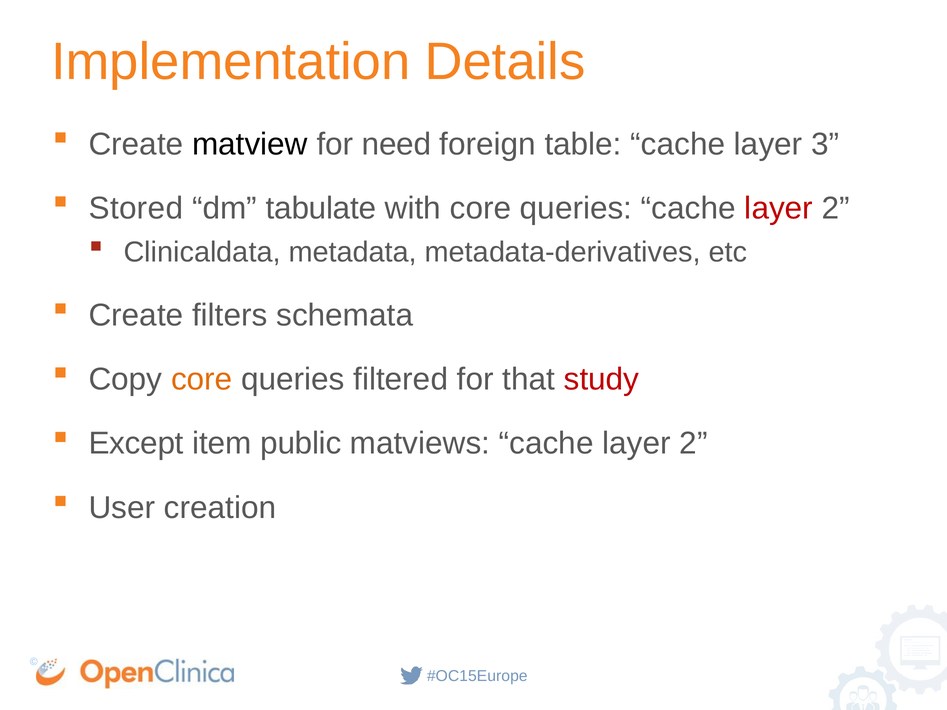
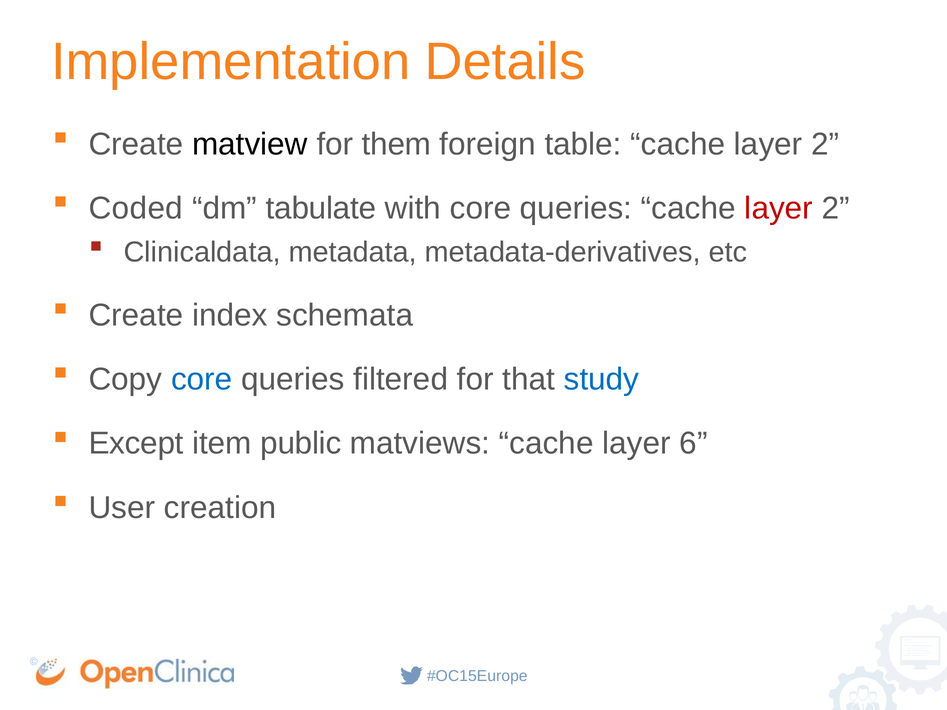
need: need -> them (396, 144)
table cache layer 3: 3 -> 2 (825, 144)
Stored: Stored -> Coded (136, 208)
filters: filters -> index (230, 315)
core colour: orange -> blue (202, 379)
study colour: red -> blue (601, 379)
matviews cache layer 2: 2 -> 6 (693, 444)
